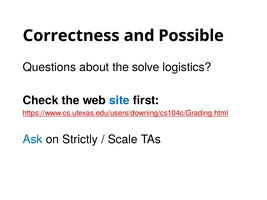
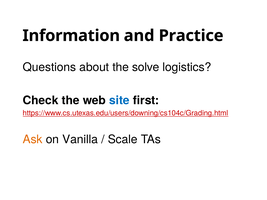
Correctness: Correctness -> Information (71, 36)
Possible: Possible -> Practice (191, 36)
Ask colour: blue -> orange (33, 140)
Strictly: Strictly -> Vanilla (80, 140)
